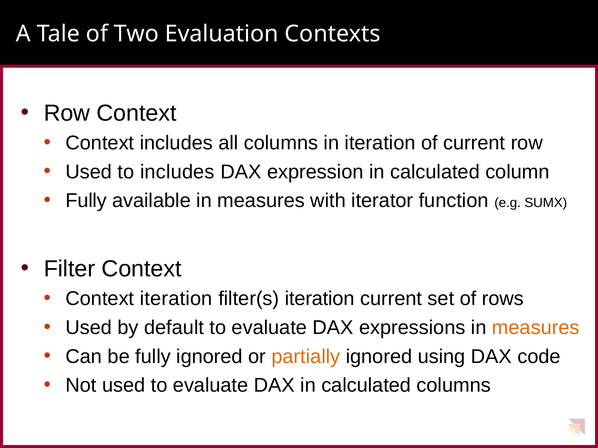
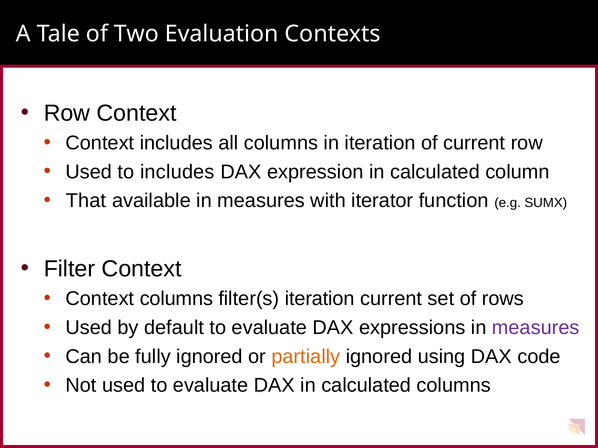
Fully: Fully -> That (86, 201)
Context iteration: iteration -> columns (176, 299)
measures colour: orange -> purple (536, 328)
